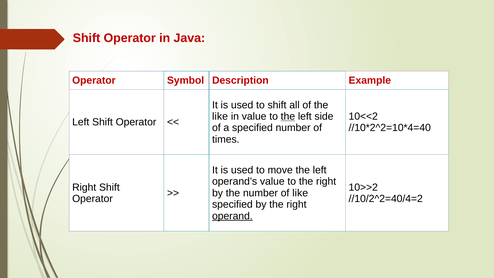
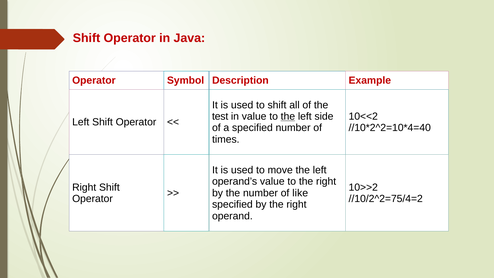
like: like -> test (220, 116)
//10/2^2=40/4=2: //10/2^2=40/4=2 -> //10/2^2=75/4=2 (386, 199)
operand underline: present -> none (232, 216)
